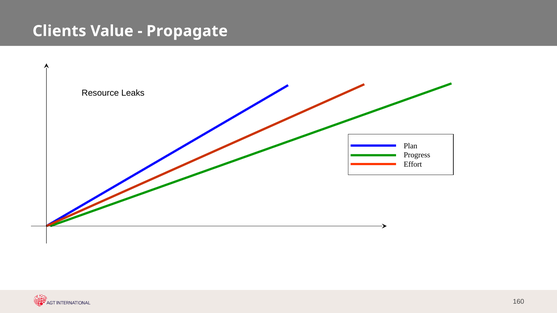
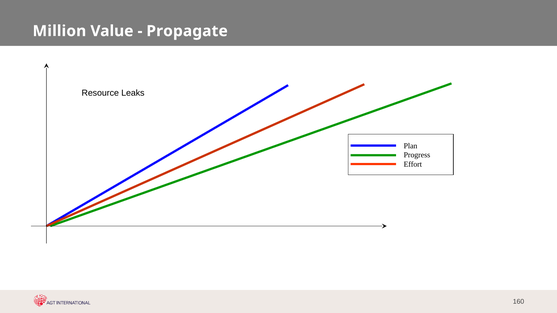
Clients: Clients -> Million (59, 31)
